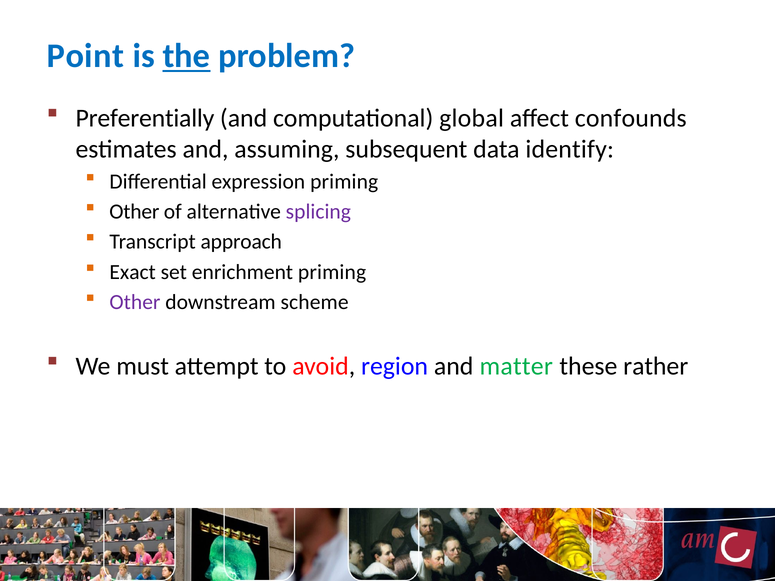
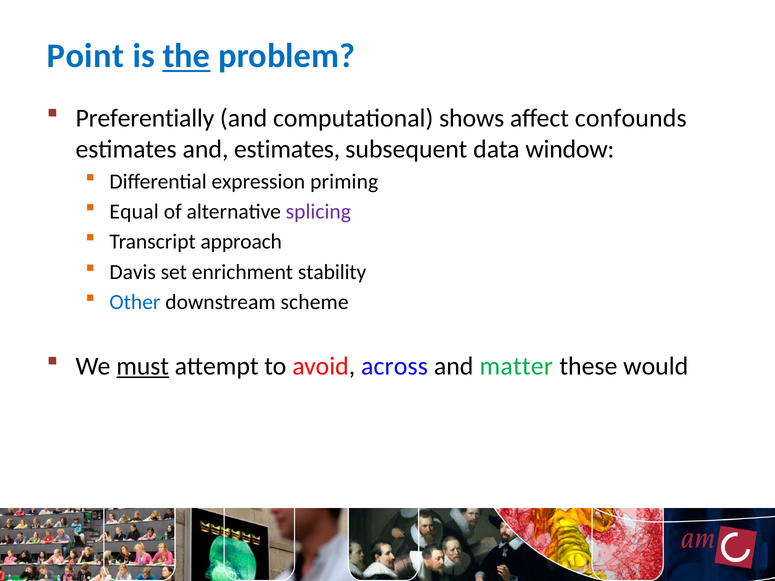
global: global -> shows (472, 118)
and assuming: assuming -> estimates (287, 149)
identify: identify -> window (570, 149)
Other: Other -> Equal (134, 212)
Exact: Exact -> Davis (133, 272)
enrichment priming: priming -> stability (332, 272)
Other colour: purple -> blue (135, 302)
must underline: none -> present (143, 366)
region: region -> across (394, 366)
rather: rather -> would (656, 366)
